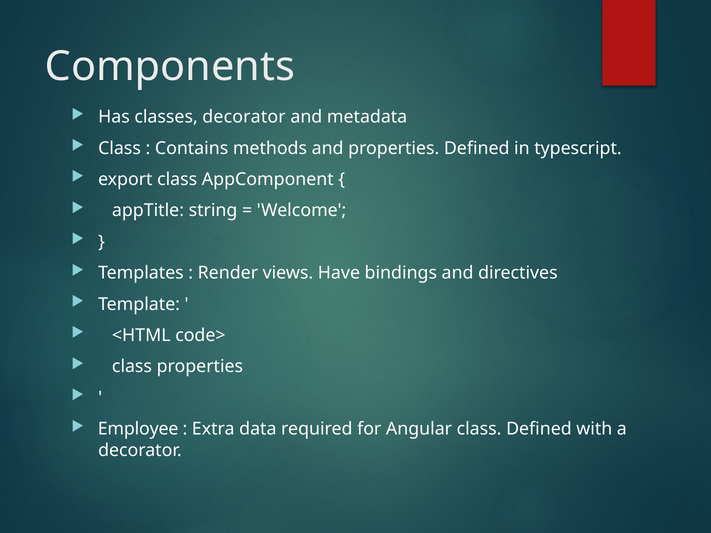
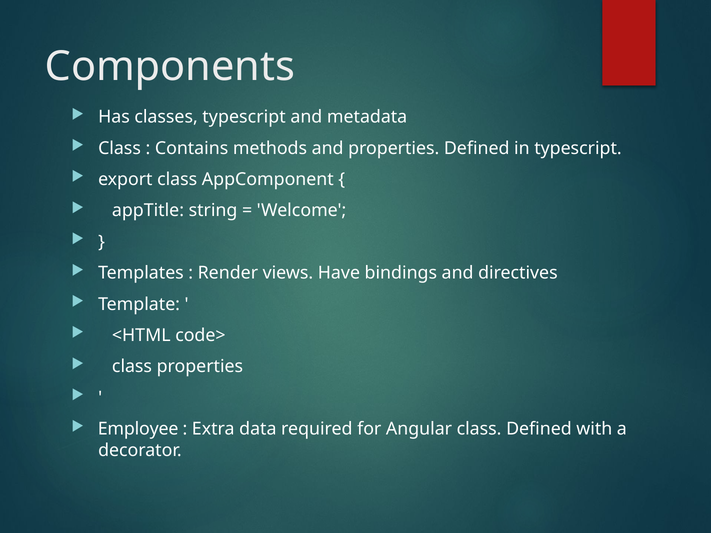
classes decorator: decorator -> typescript (244, 117)
